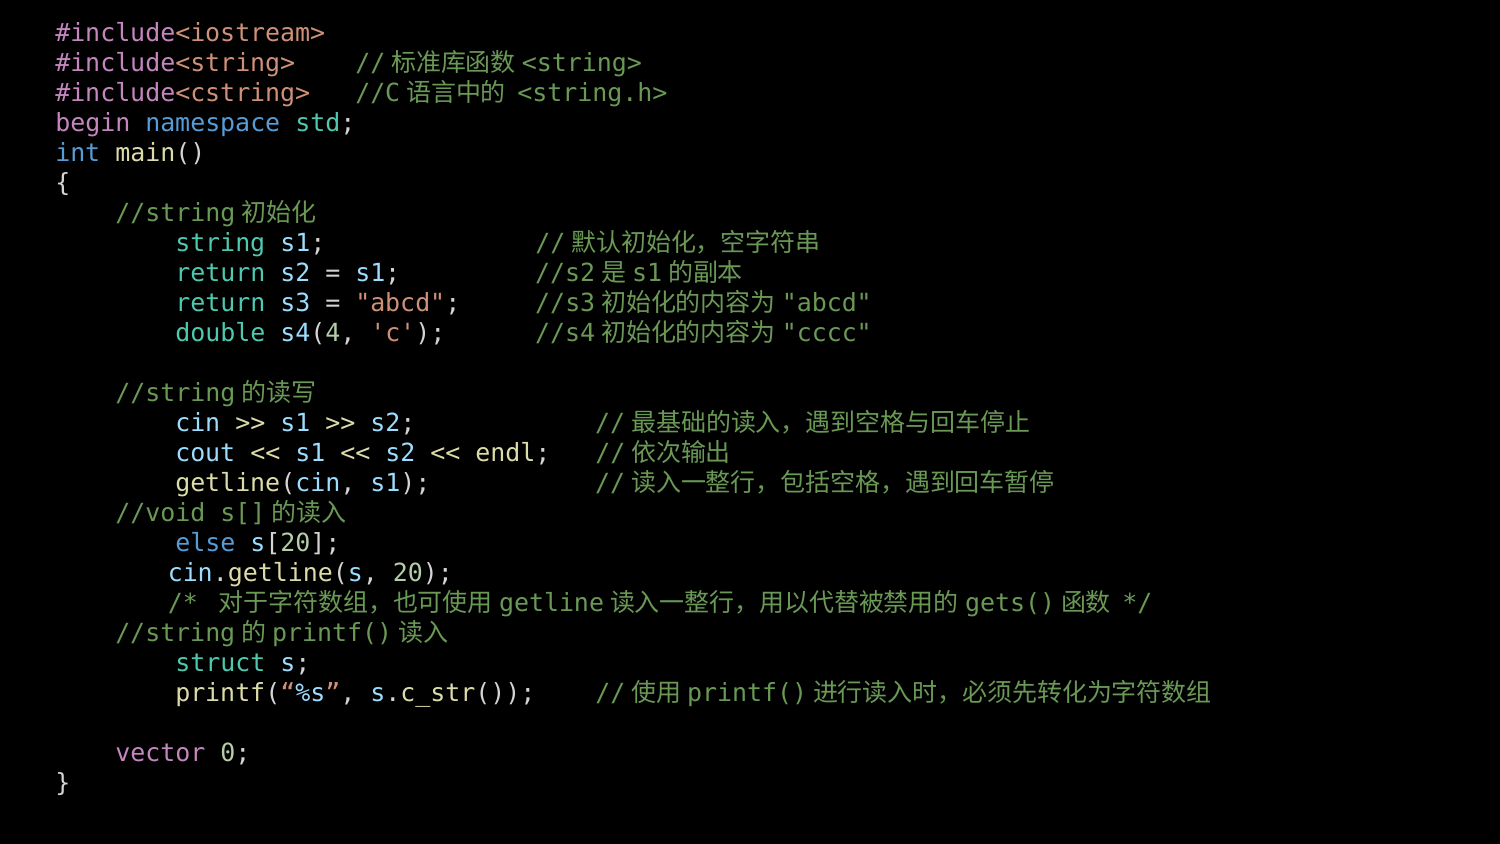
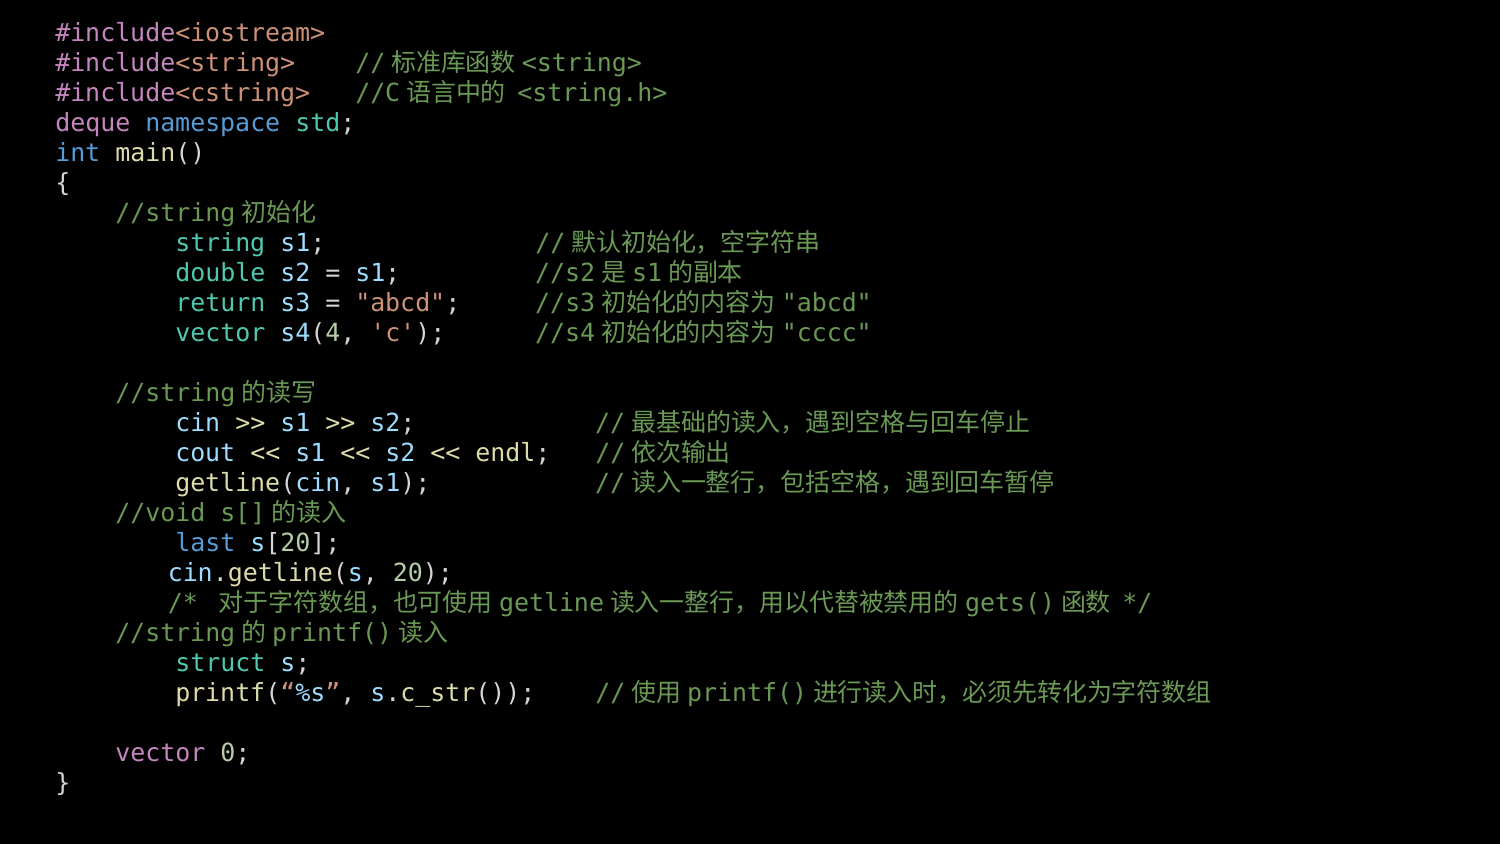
begin: begin -> deque (93, 123)
return: return -> double (220, 273)
double: double -> vector (220, 333)
else: else -> last (205, 543)
